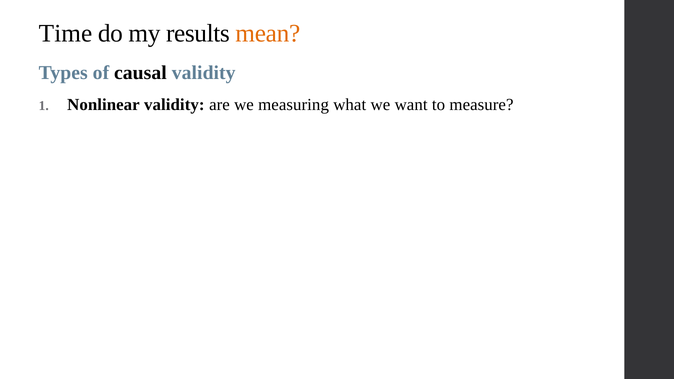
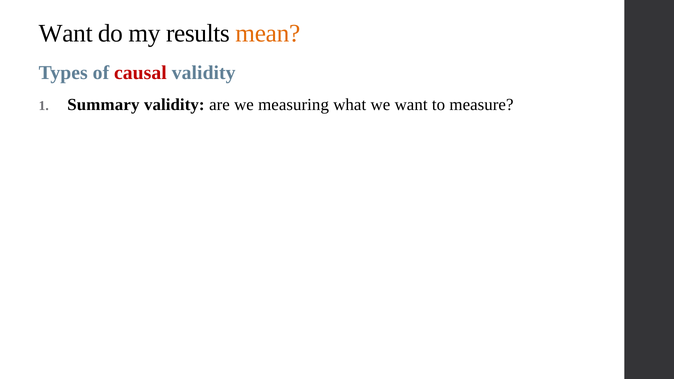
Time: Time -> Want (66, 33)
causal colour: black -> red (140, 73)
Nonlinear: Nonlinear -> Summary (103, 105)
